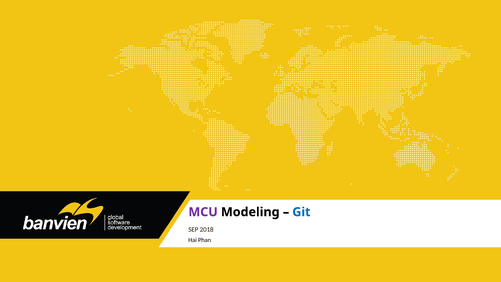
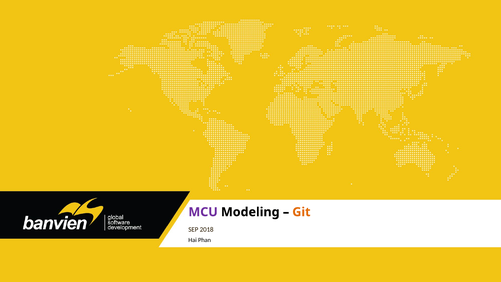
Git colour: blue -> orange (301, 212)
